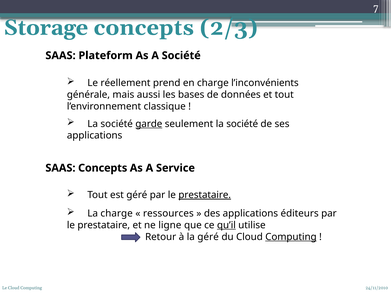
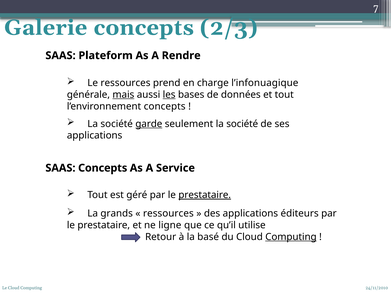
Storage: Storage -> Galerie (46, 28)
A Société: Société -> Rendre (181, 56)
Le réellement: réellement -> ressources (126, 83)
l’inconvénients: l’inconvénients -> l’infonuagique (265, 83)
mais underline: none -> present (123, 95)
les underline: none -> present (169, 95)
l’environnement classique: classique -> concepts (165, 106)
La charge: charge -> grands (117, 214)
qu’il underline: present -> none (226, 225)
la géré: géré -> basé (208, 237)
